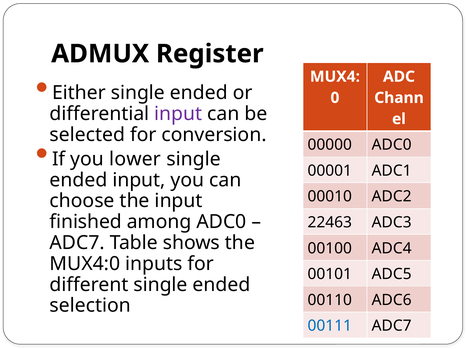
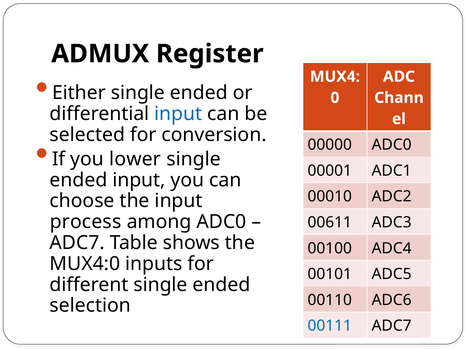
input colour: purple -> blue (178, 114)
finished: finished -> process (86, 222)
22463: 22463 -> 00611 (330, 223)
